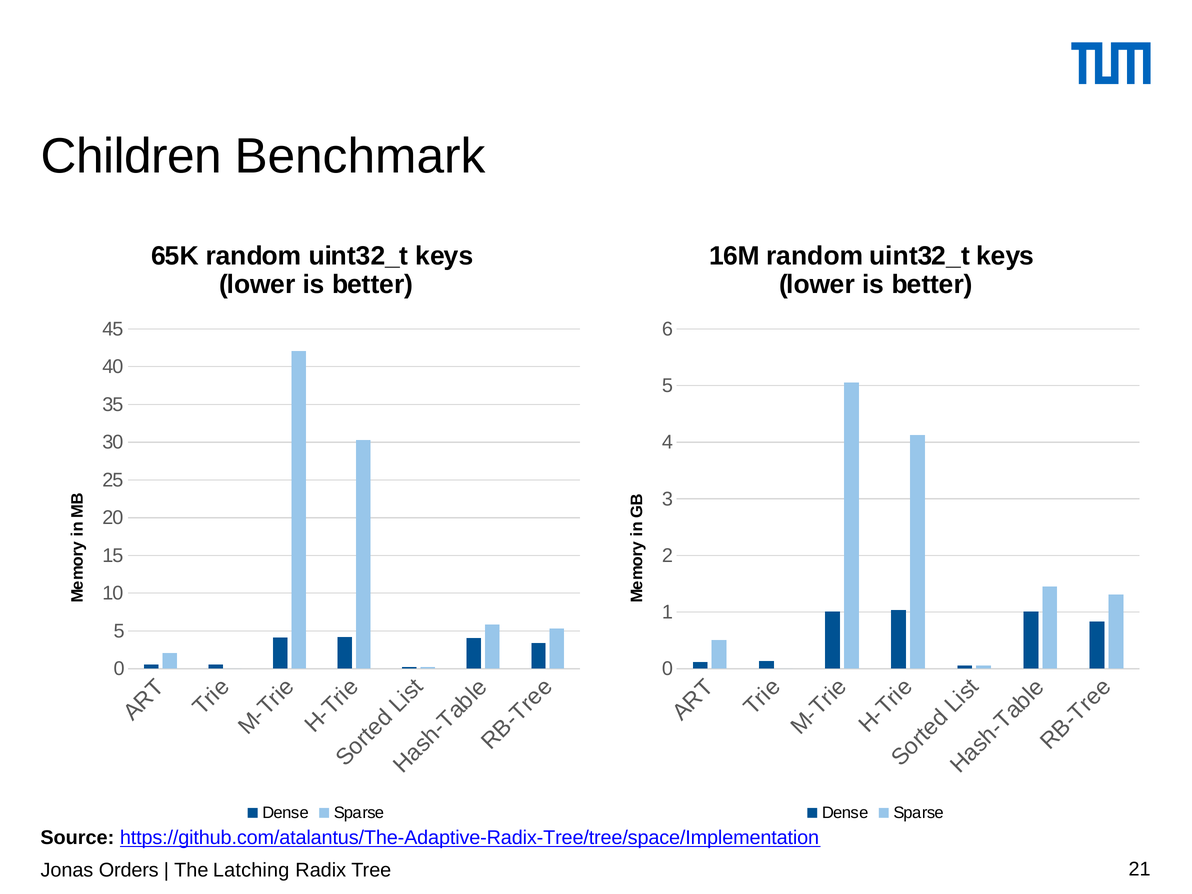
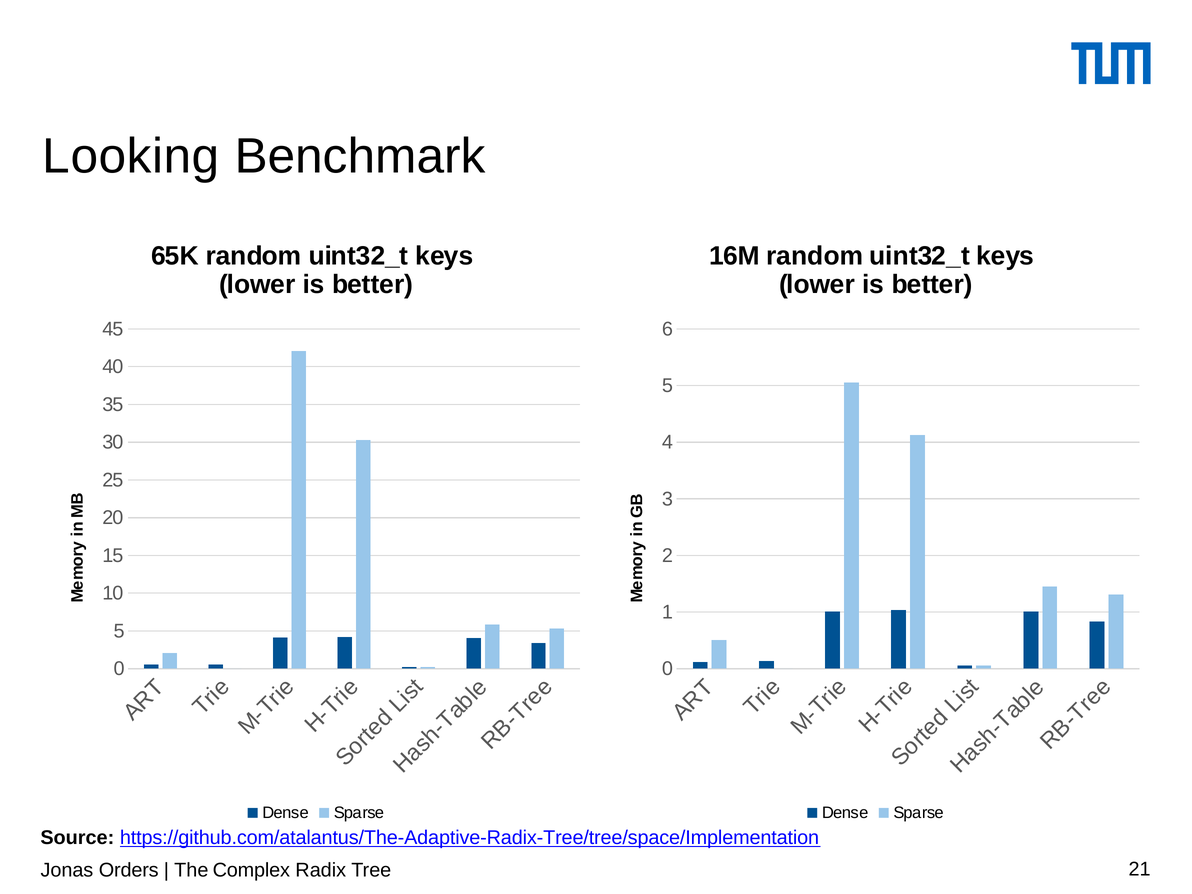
Children: Children -> Looking (131, 156)
Latching: Latching -> Complex (251, 870)
